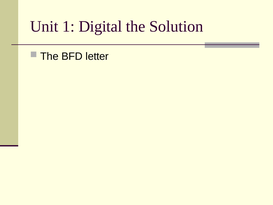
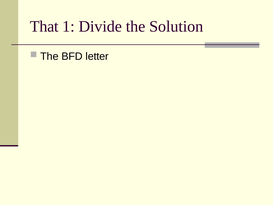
Unit: Unit -> That (44, 26)
Digital: Digital -> Divide (100, 26)
